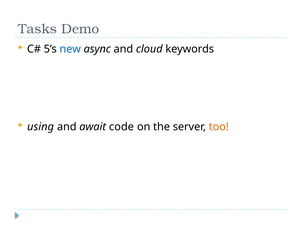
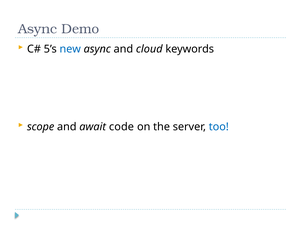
Tasks: Tasks -> Async (38, 29)
using: using -> scope (41, 127)
too colour: orange -> blue (219, 127)
